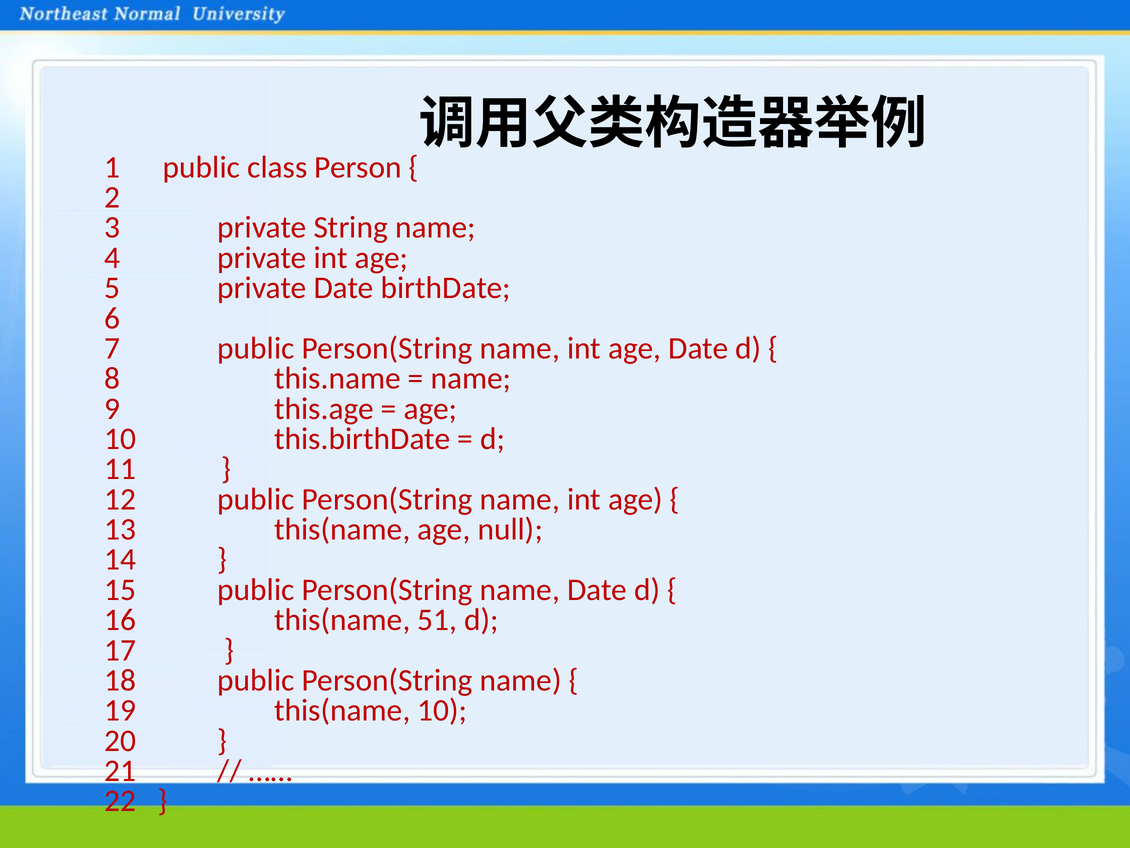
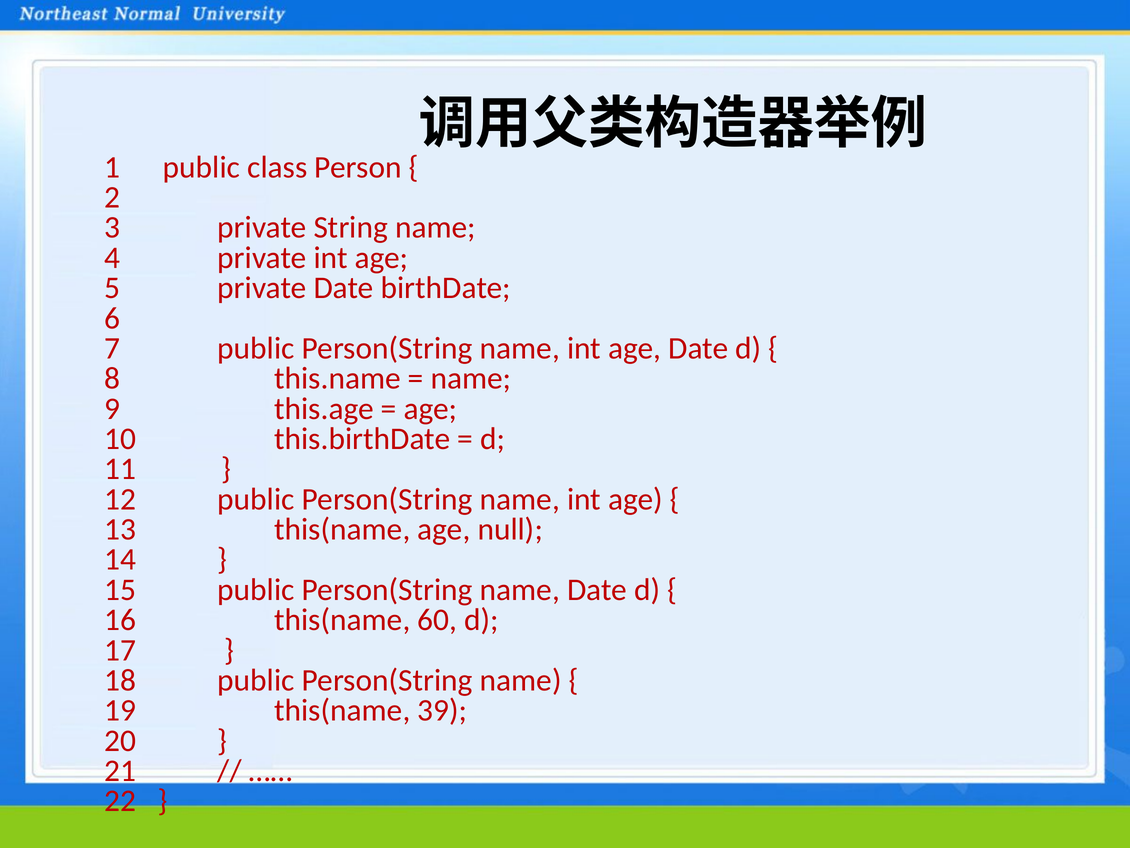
51: 51 -> 60 (437, 620)
this(name 10: 10 -> 39 (442, 710)
